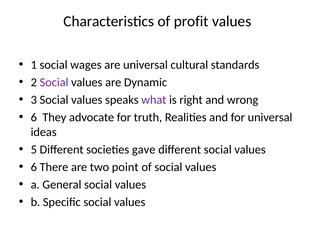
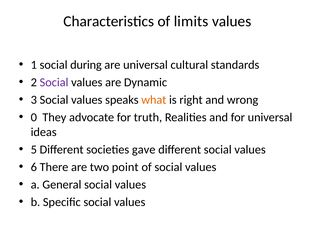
profit: profit -> limits (191, 21)
wages: wages -> during (86, 65)
what colour: purple -> orange (154, 100)
6: 6 -> 0 (34, 117)
